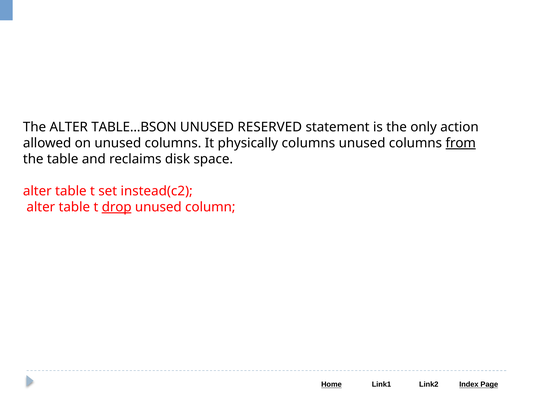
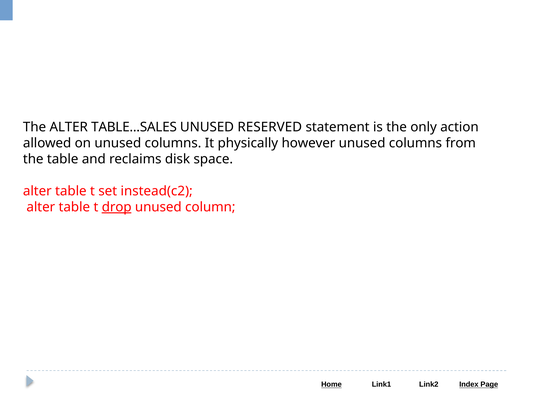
TABLE...BSON: TABLE...BSON -> TABLE...SALES (134, 127)
physically columns: columns -> however (308, 143)
from underline: present -> none (461, 143)
